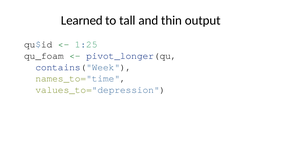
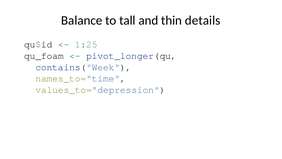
Learned: Learned -> Balance (82, 20)
output: output -> details (203, 20)
